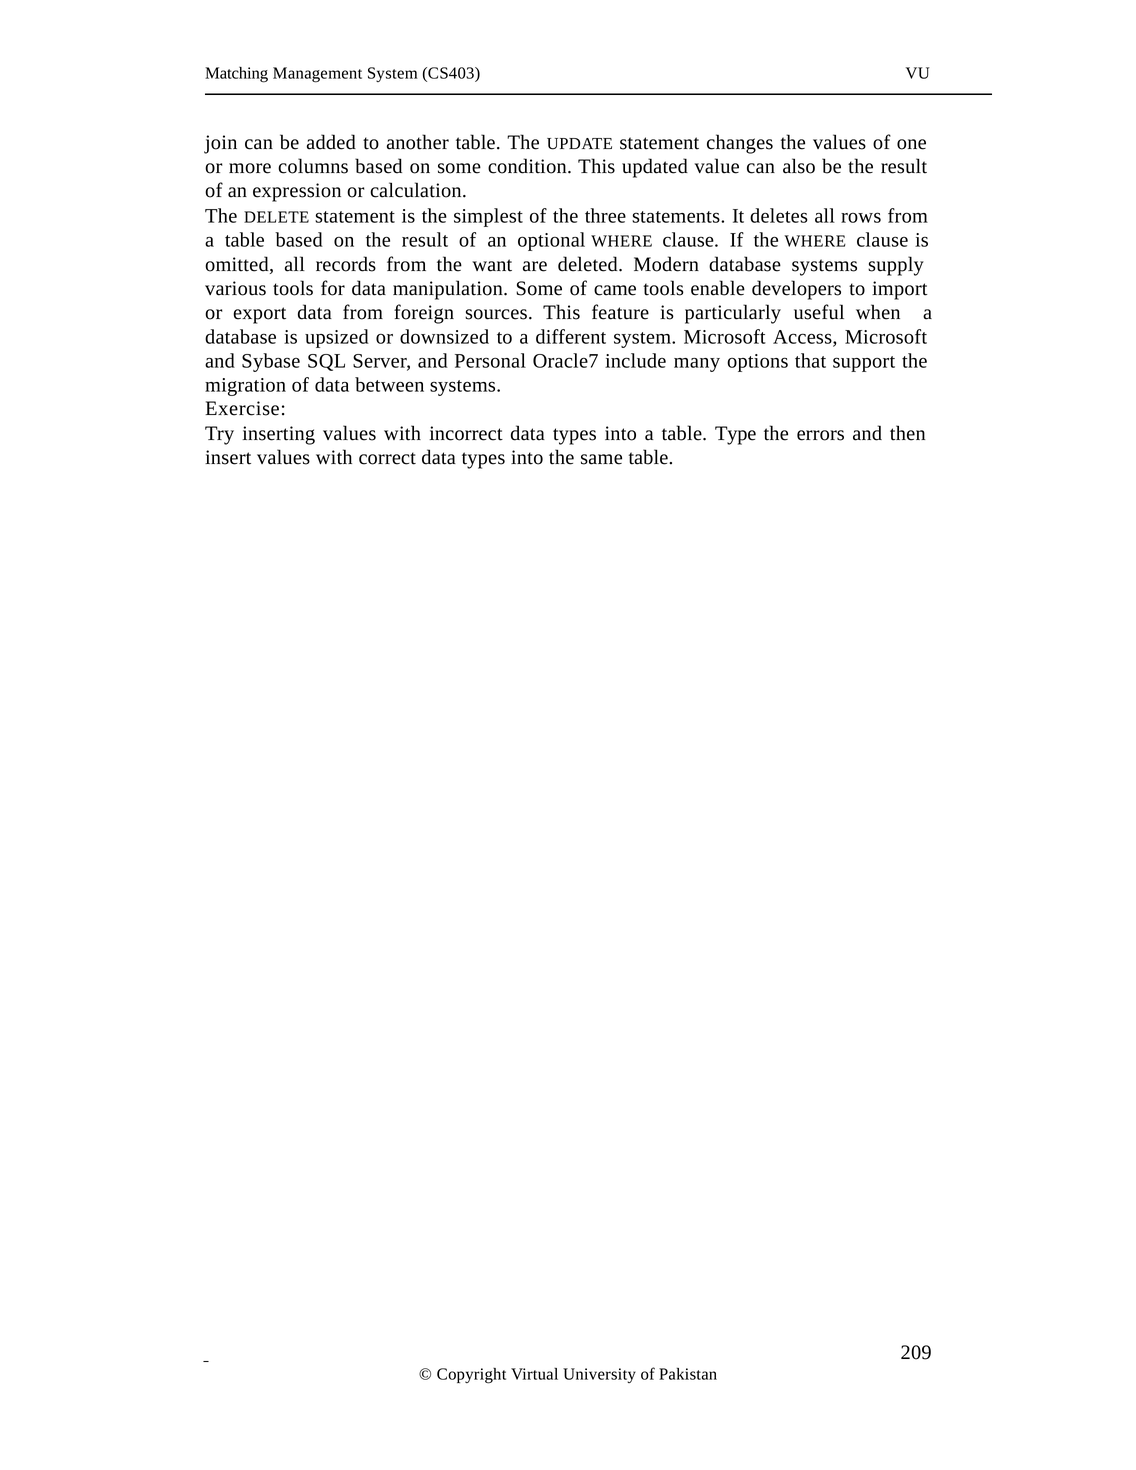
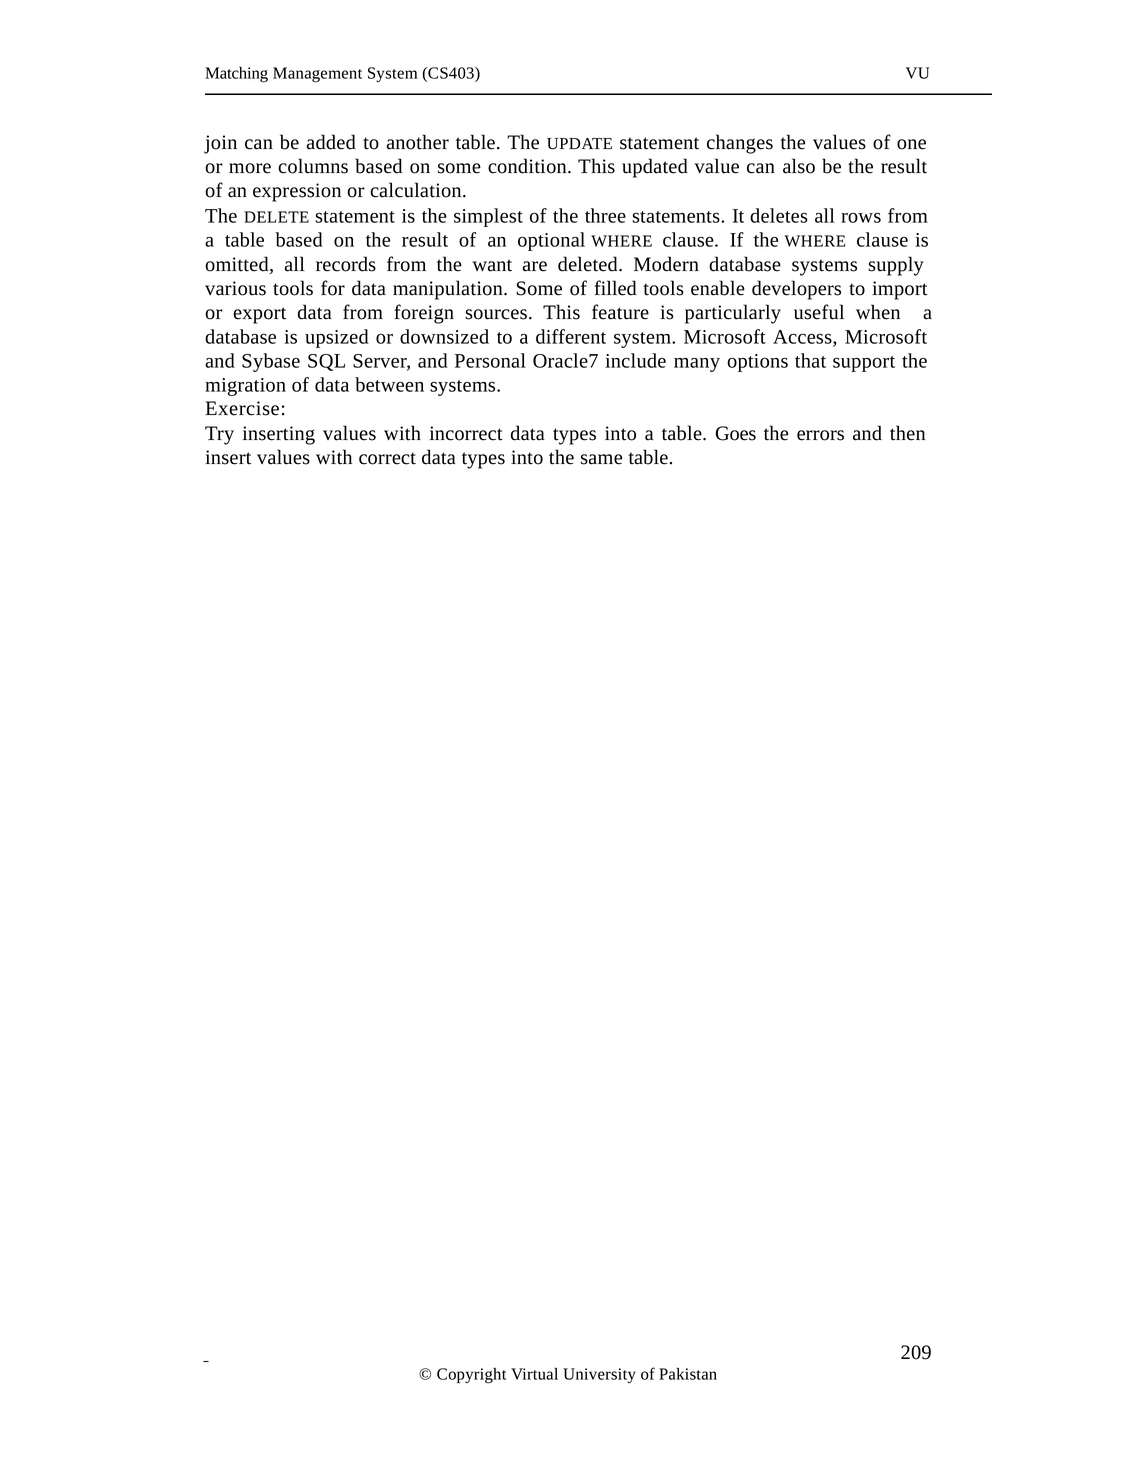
came: came -> filled (615, 289)
Type: Type -> Goes (736, 434)
